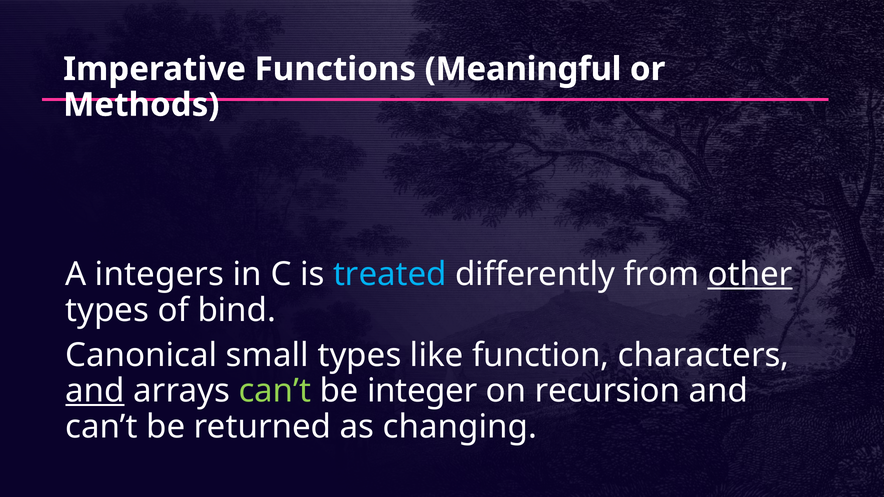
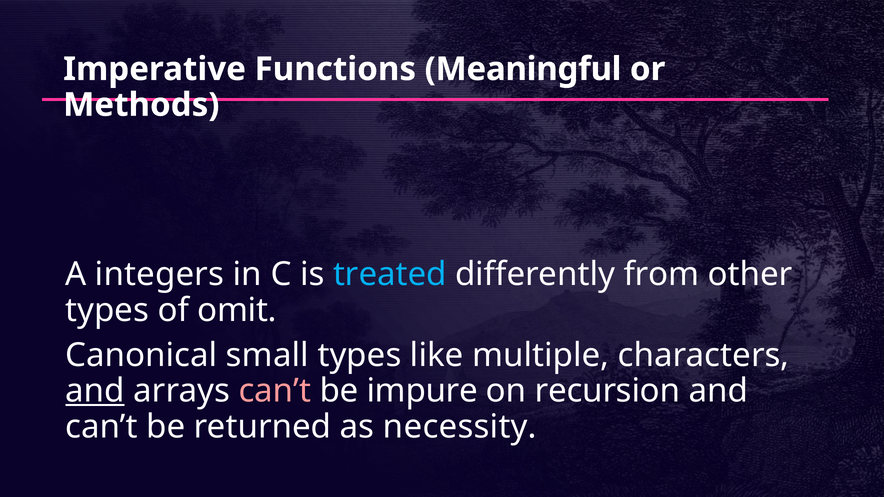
other underline: present -> none (750, 274)
bind: bind -> omit (237, 310)
function: function -> multiple (541, 355)
can’t colour: light green -> pink (275, 391)
integer: integer -> impure (422, 391)
changing: changing -> necessity (460, 427)
